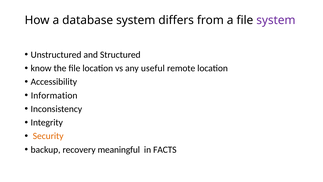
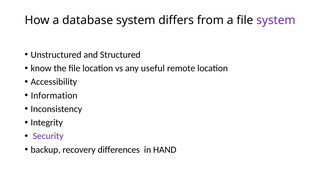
Security colour: orange -> purple (48, 136)
meaningful: meaningful -> differences (119, 149)
FACTS: FACTS -> HAND (165, 149)
